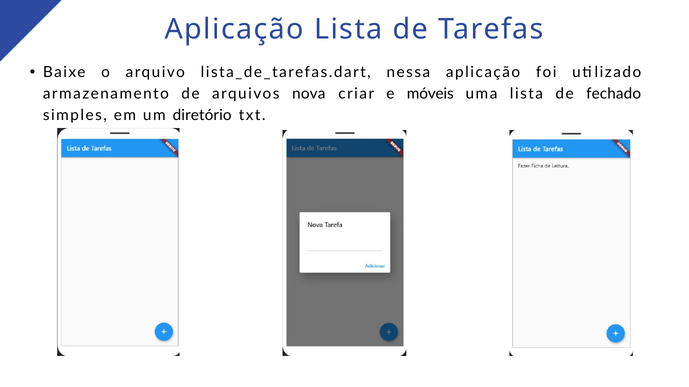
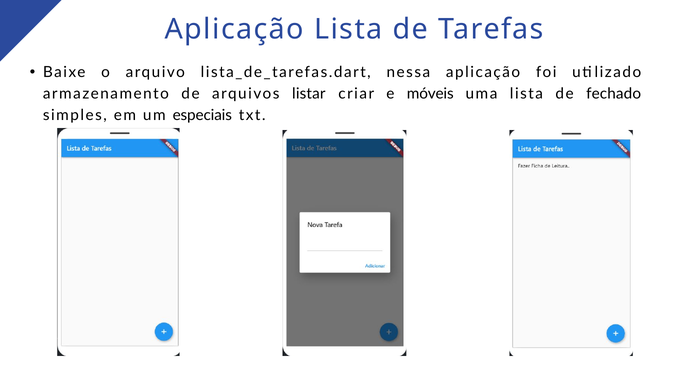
nova: nova -> listar (309, 94)
diretório: diretório -> especiais (202, 115)
